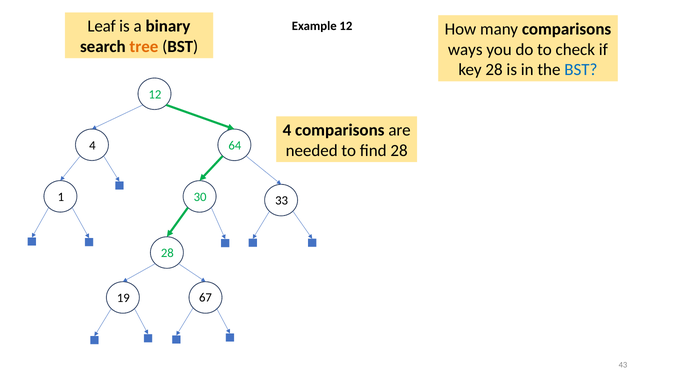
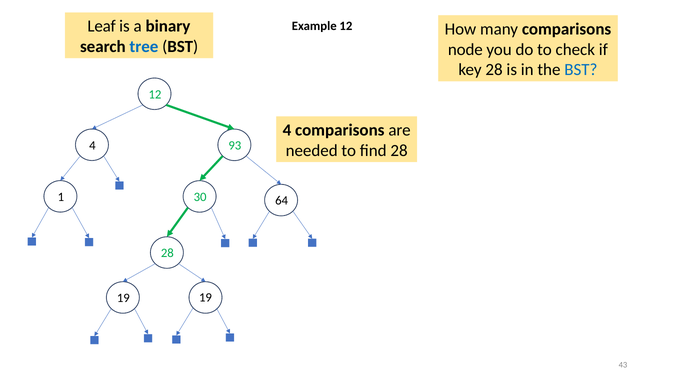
tree colour: orange -> blue (144, 47)
ways: ways -> node (465, 49)
64: 64 -> 93 (235, 145)
33: 33 -> 64 (282, 201)
19 67: 67 -> 19 (205, 297)
